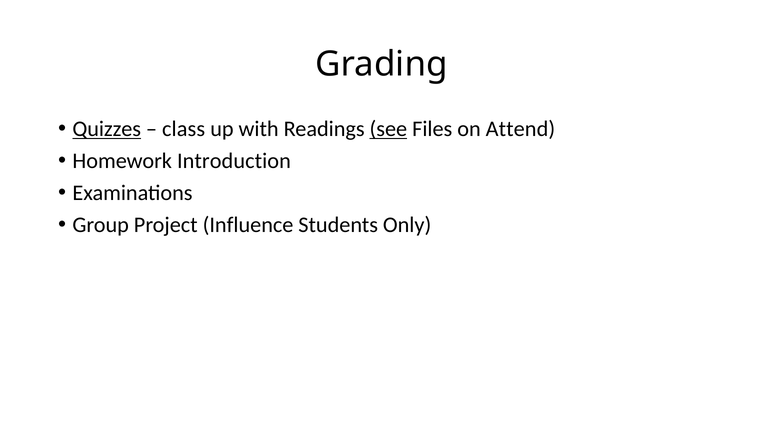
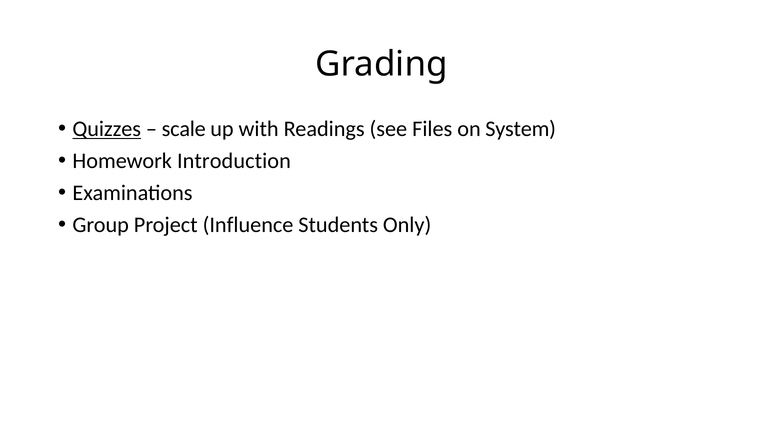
class: class -> scale (184, 129)
see underline: present -> none (388, 129)
Attend: Attend -> System (521, 129)
